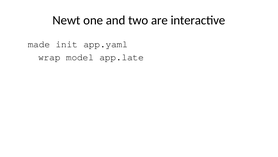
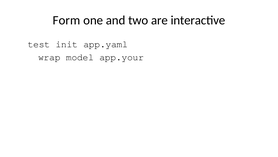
Newt: Newt -> Form (66, 20)
made: made -> test (39, 44)
app.late: app.late -> app.your (122, 57)
